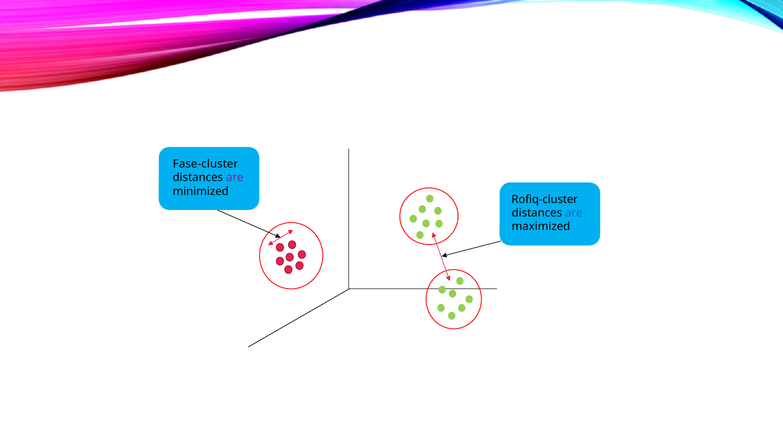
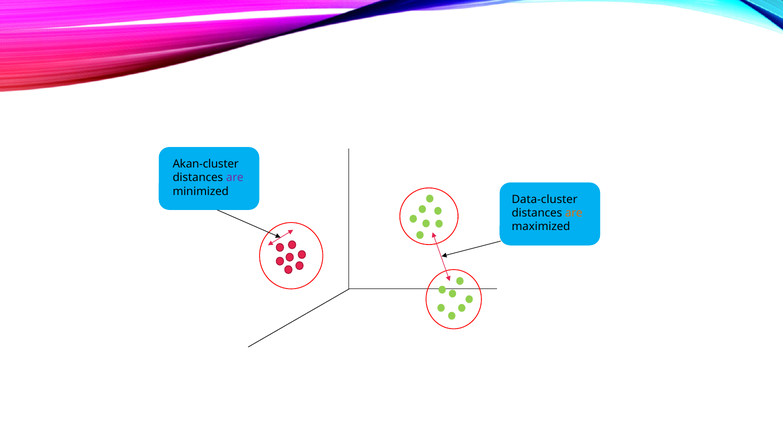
Fase-cluster: Fase-cluster -> Akan-cluster (206, 164)
Rofiq-cluster: Rofiq-cluster -> Data-cluster (545, 200)
are colour: blue -> orange (574, 213)
